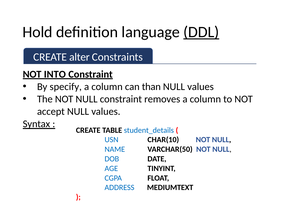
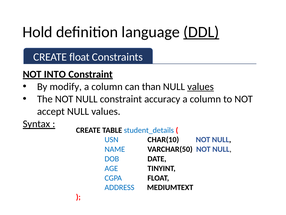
CREATE alter: alter -> float (80, 57)
specify: specify -> modify (66, 87)
values underline: none -> present (201, 87)
removes: removes -> accuracy (162, 99)
